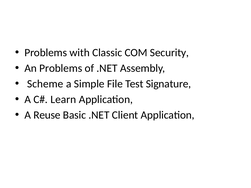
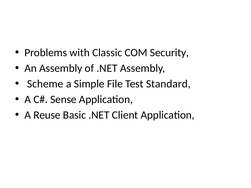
An Problems: Problems -> Assembly (61, 68)
Signature: Signature -> Standard (168, 84)
Learn: Learn -> Sense (63, 100)
